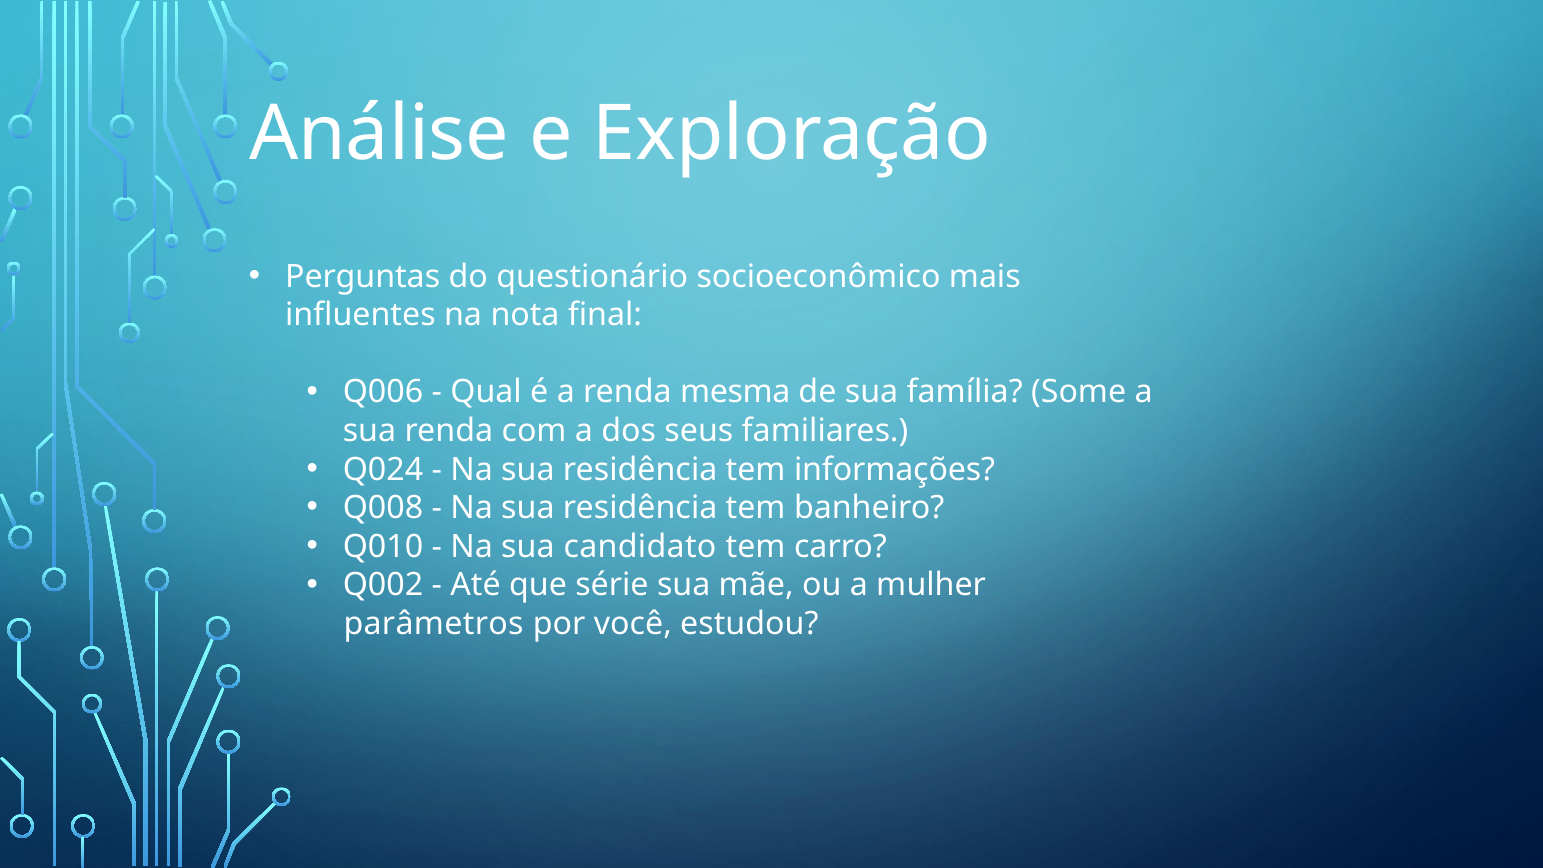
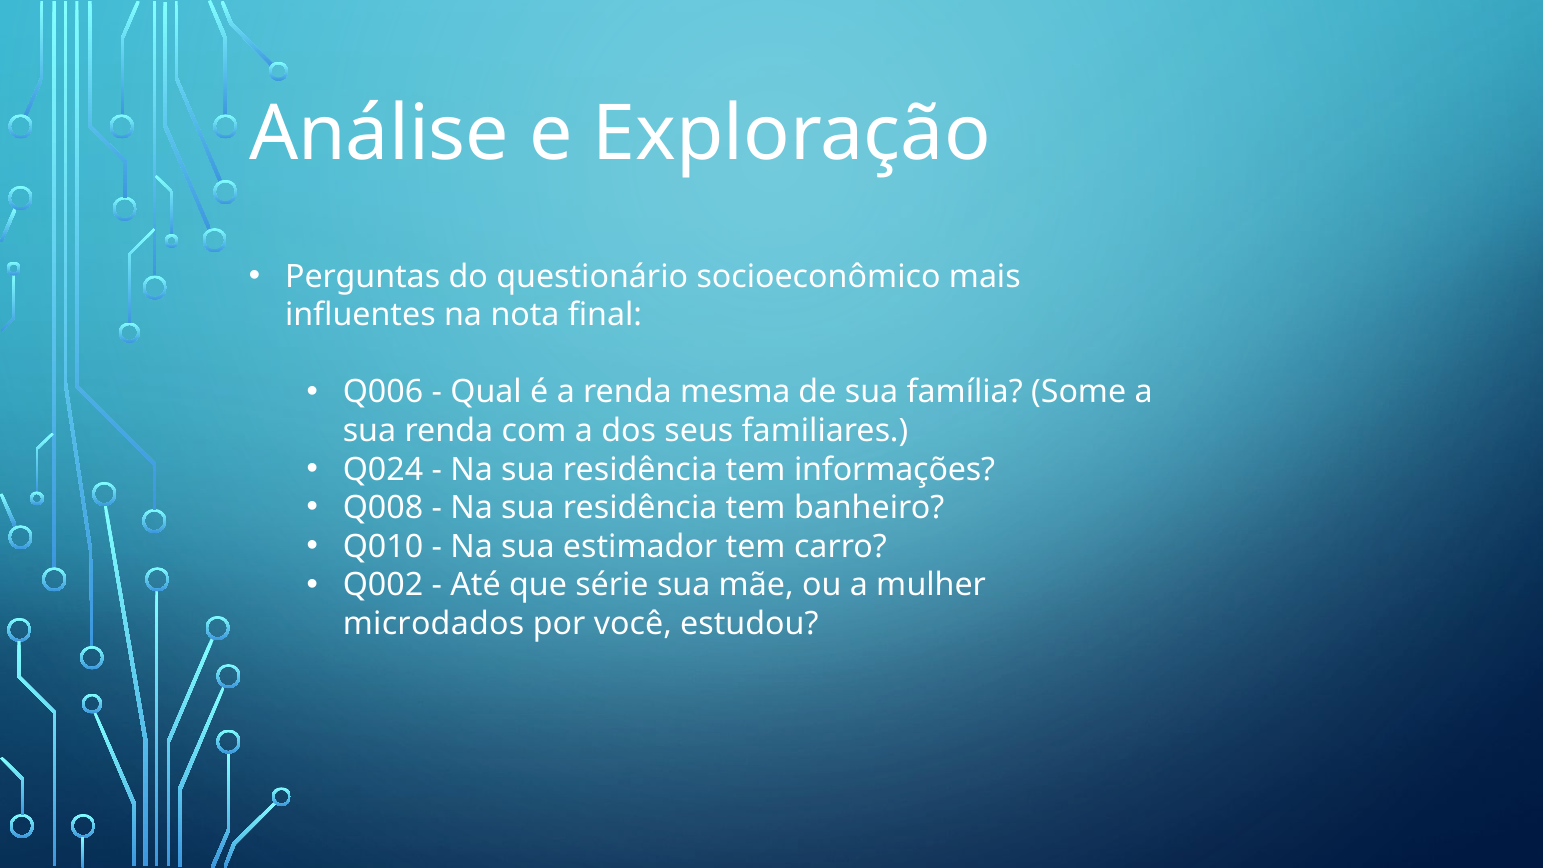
candidato: candidato -> estimador (640, 547)
parâmetros: parâmetros -> microdados (434, 624)
